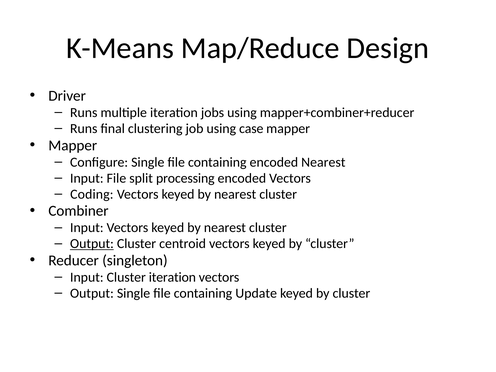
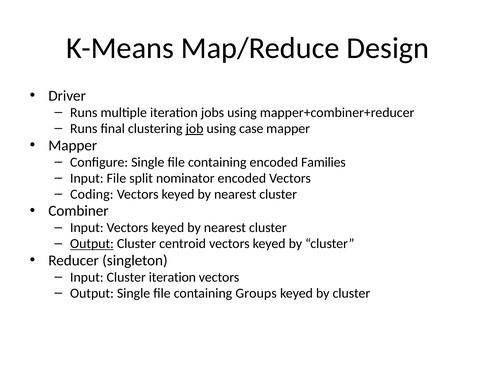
job underline: none -> present (195, 129)
encoded Nearest: Nearest -> Families (323, 162)
processing: processing -> nominator (185, 178)
Update: Update -> Groups (256, 293)
